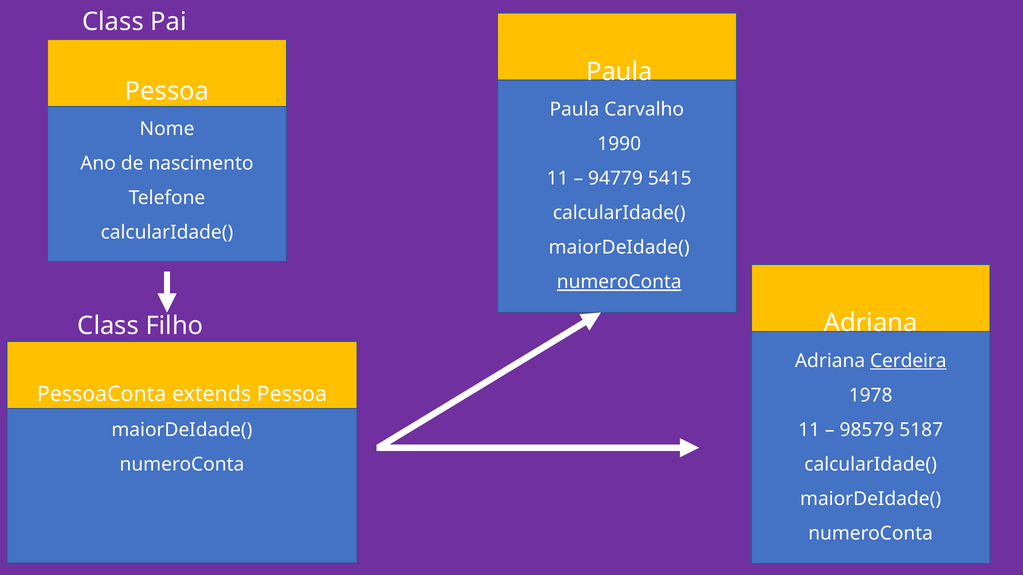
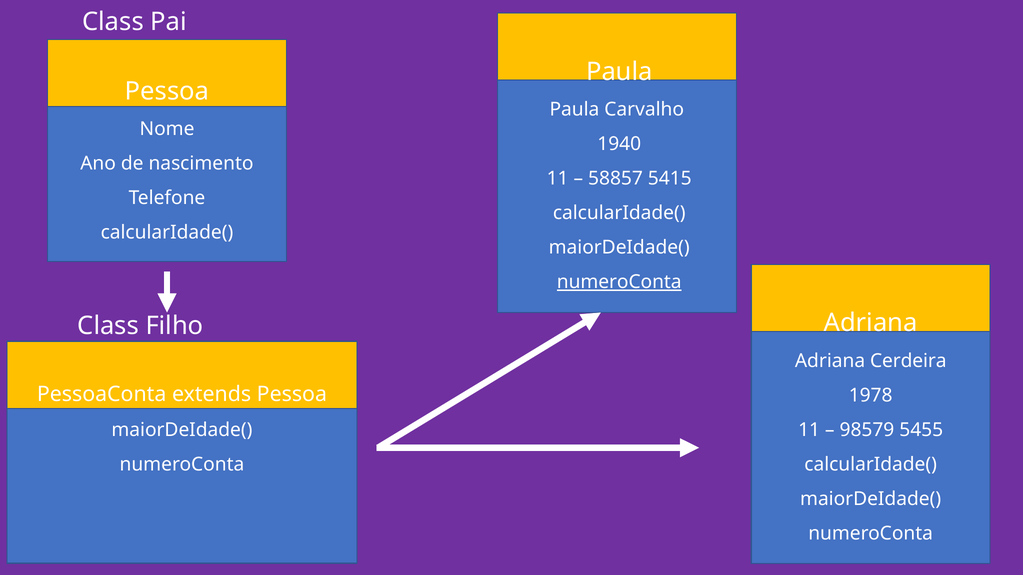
1990: 1990 -> 1940 (619, 144)
94779: 94779 -> 58857 (616, 179)
Cerdeira underline: present -> none (908, 361)
5187: 5187 -> 5455 (921, 430)
